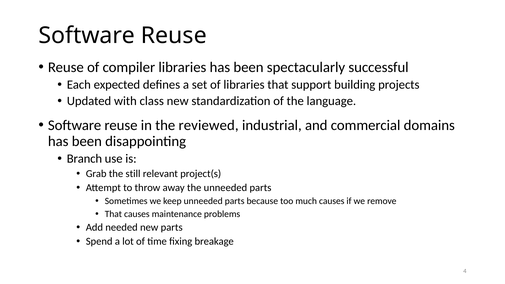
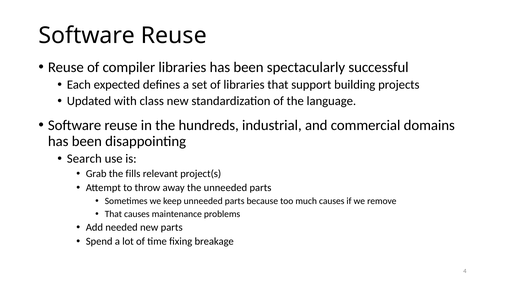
reviewed: reviewed -> hundreds (209, 125)
Branch: Branch -> Search (84, 159)
still: still -> fills (133, 174)
